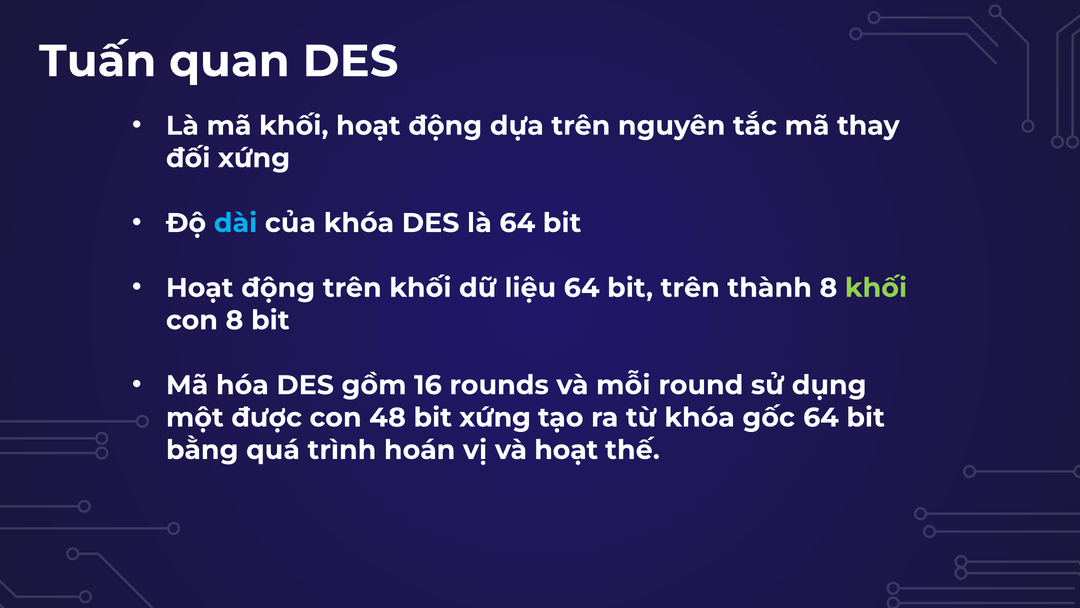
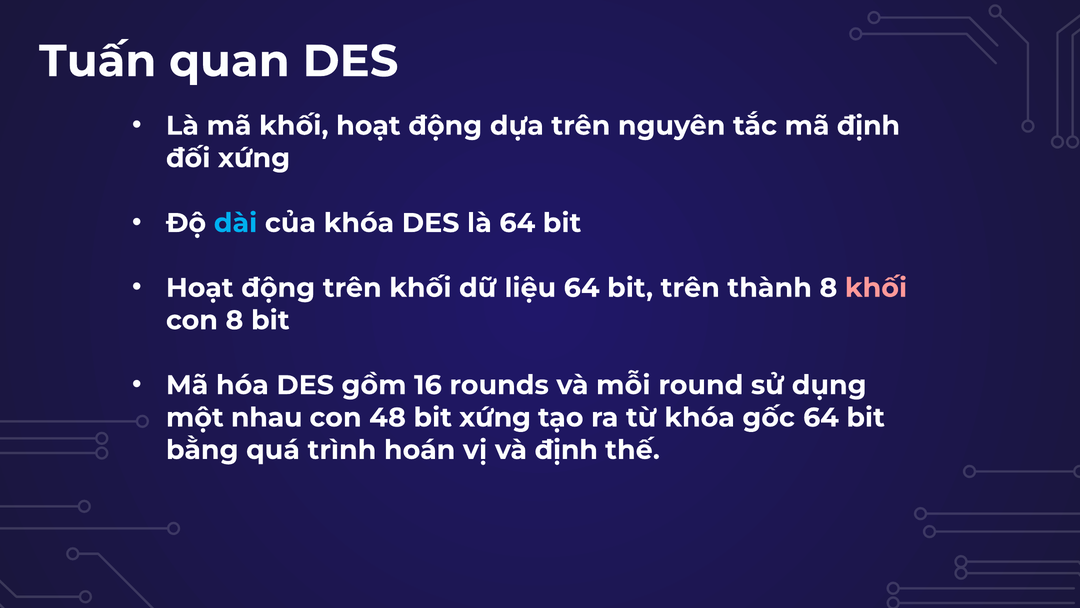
mã thay: thay -> định (868, 126)
khối colour: light green -> pink (876, 288)
được: được -> nhau (267, 417)
và hoạt: hoạt -> định (566, 450)
